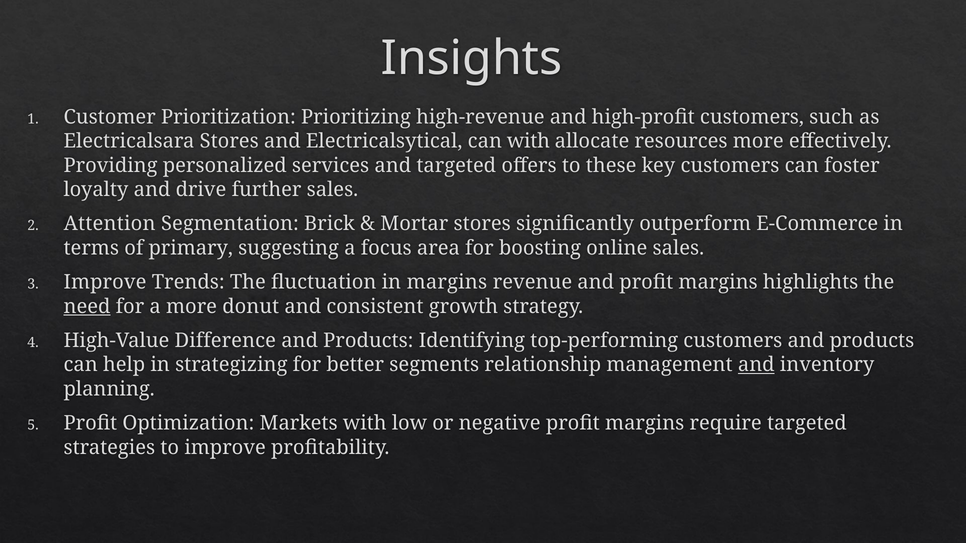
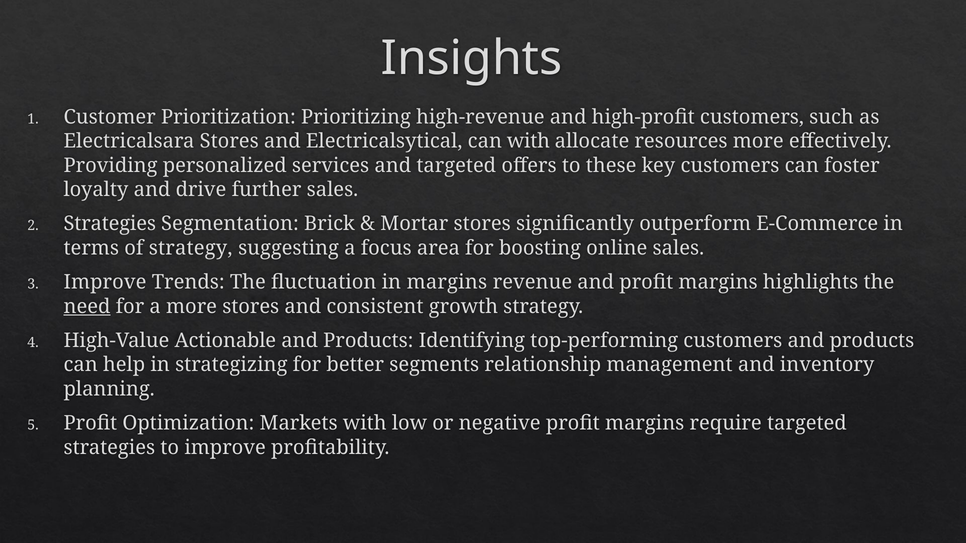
Attention: Attention -> Strategies (110, 224)
of primary: primary -> strategy (191, 248)
more donut: donut -> stores (251, 307)
Difference: Difference -> Actionable (225, 341)
and underline: present -> none (756, 365)
